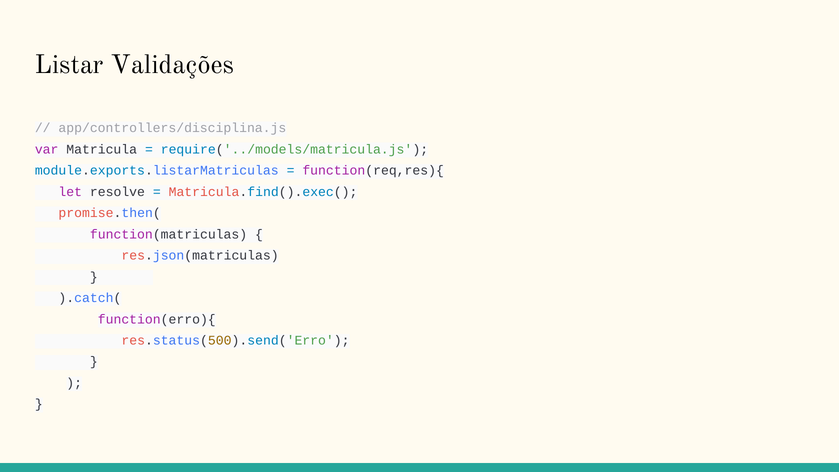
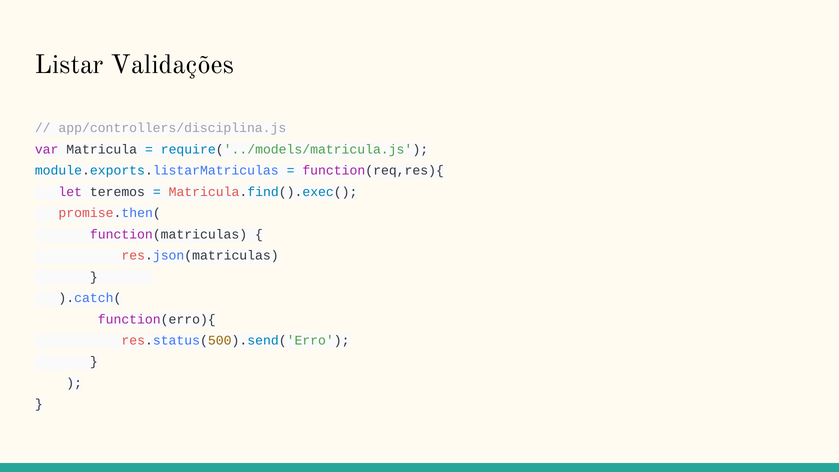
resolve: resolve -> teremos (117, 192)
